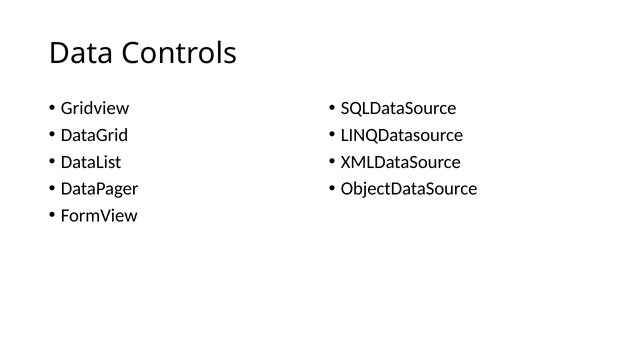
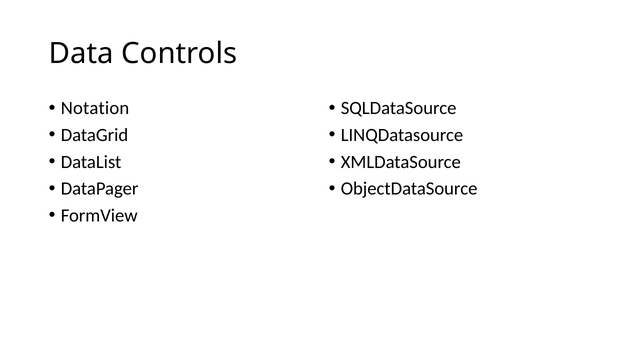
Gridview: Gridview -> Notation (95, 108)
